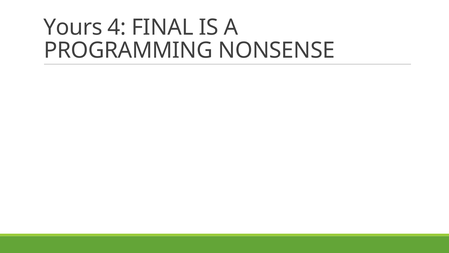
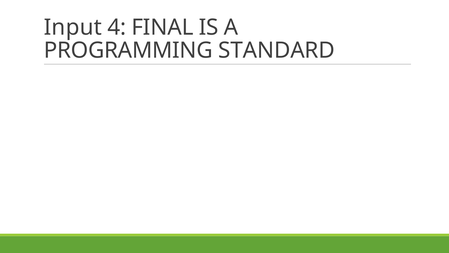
Yours: Yours -> Input (73, 27)
NONSENSE: NONSENSE -> STANDARD (277, 50)
